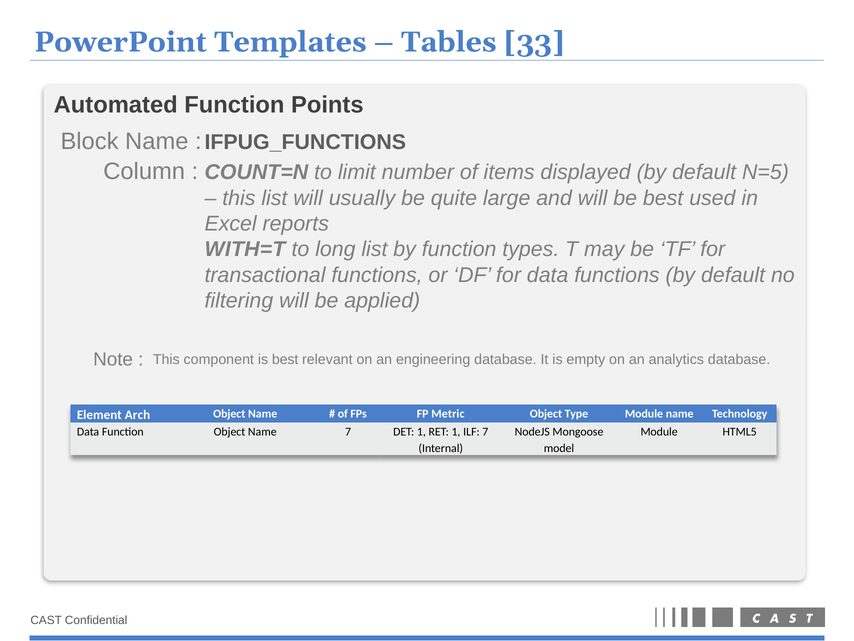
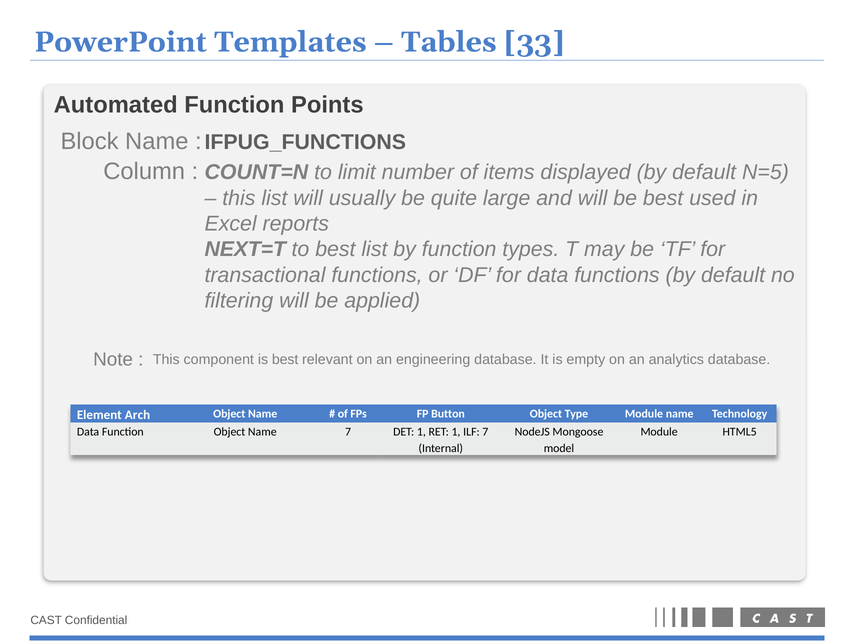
WITH=T: WITH=T -> NEXT=T (245, 249)
to long: long -> best (335, 249)
Metric: Metric -> Button (448, 413)
